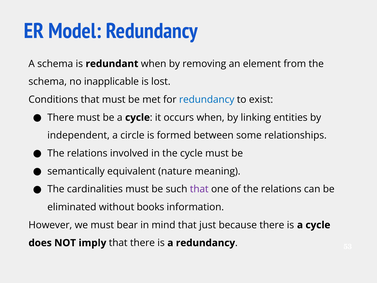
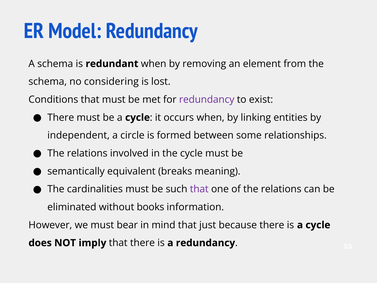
inapplicable: inapplicable -> considering (111, 82)
redundancy colour: blue -> purple (207, 100)
nature: nature -> breaks (175, 171)
